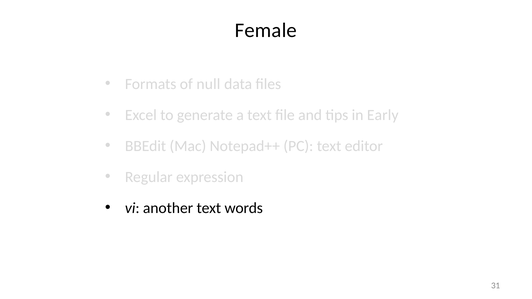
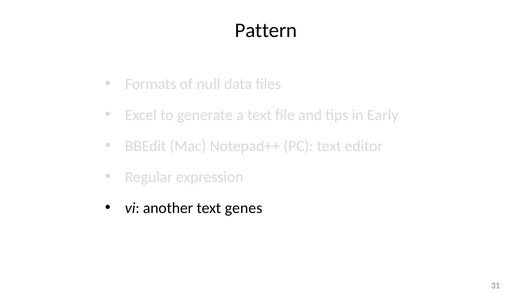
Female: Female -> Pattern (266, 30)
words: words -> genes (244, 208)
